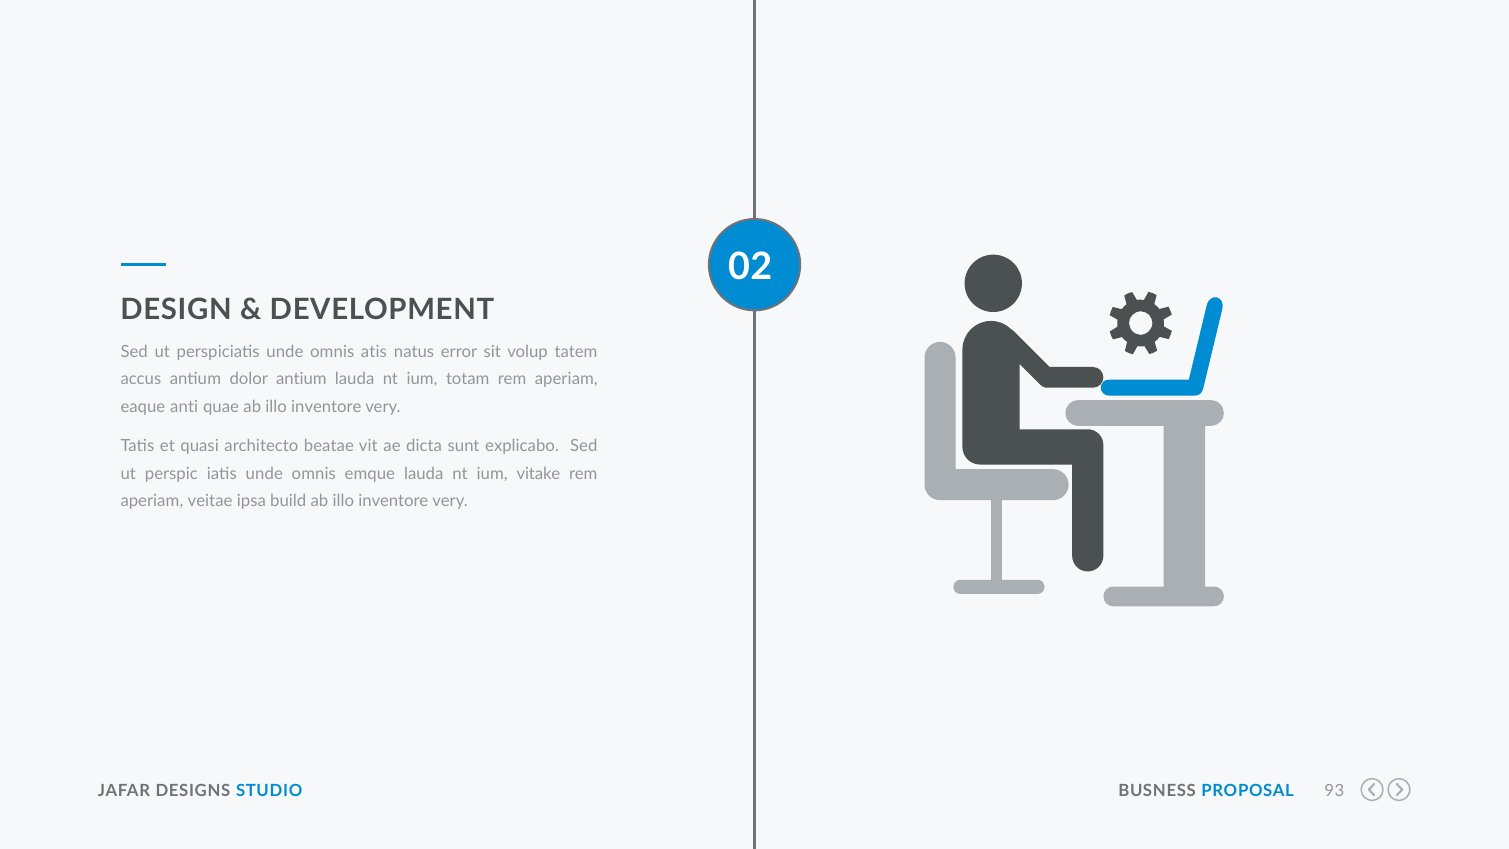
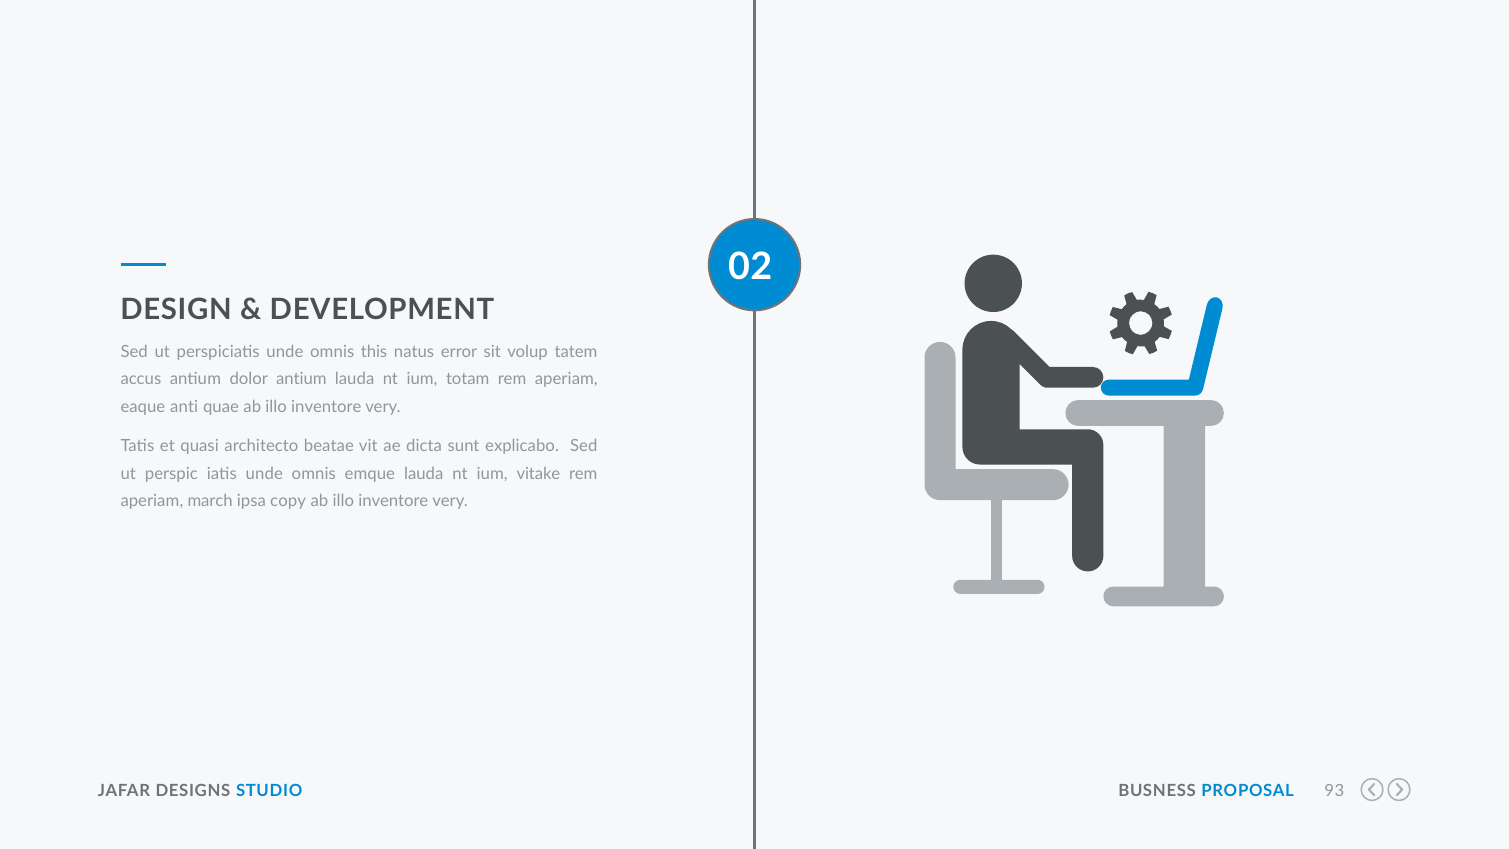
atis: atis -> this (374, 352)
veitae: veitae -> march (210, 501)
build: build -> copy (288, 501)
